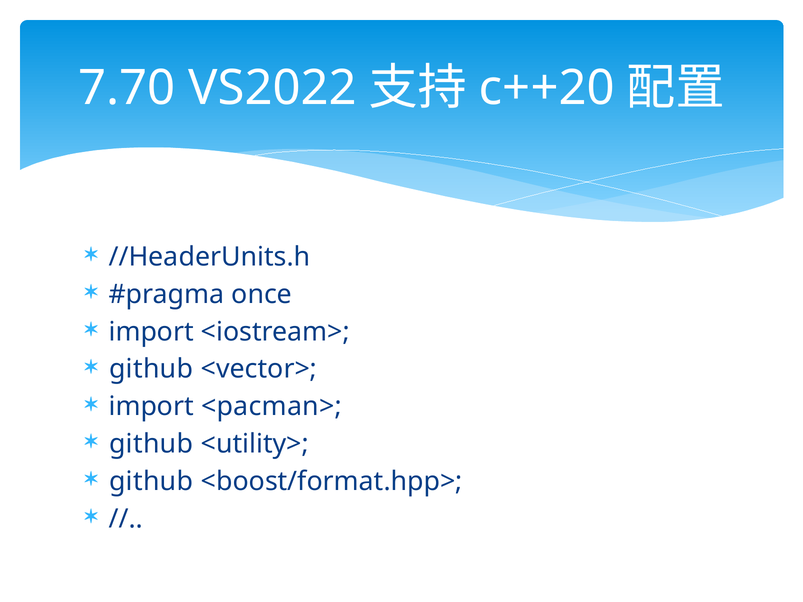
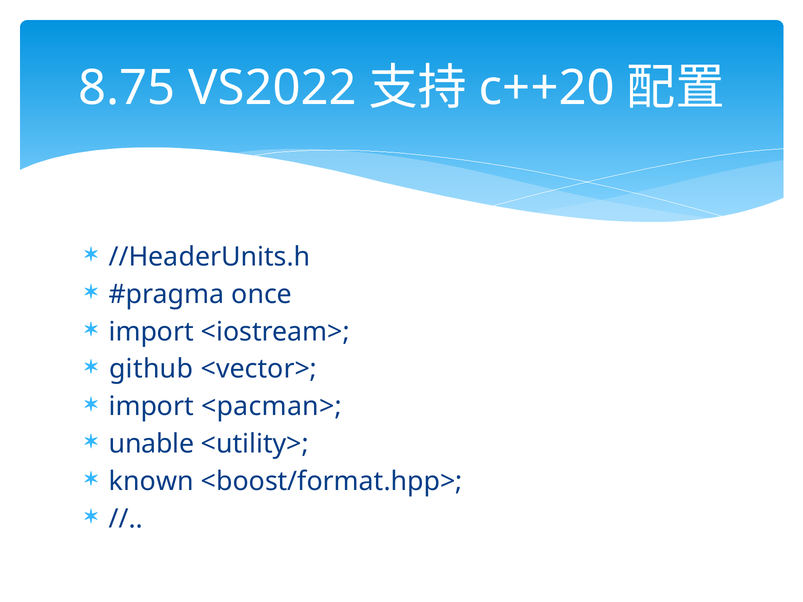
7.70: 7.70 -> 8.75 (127, 88)
github: github -> unable (151, 444)
github: github -> known (151, 482)
